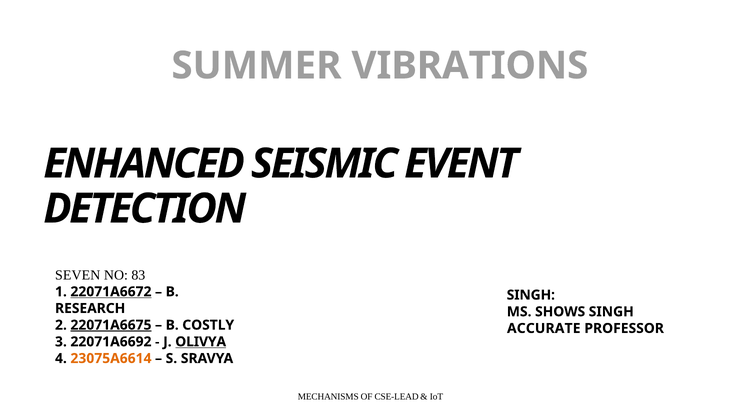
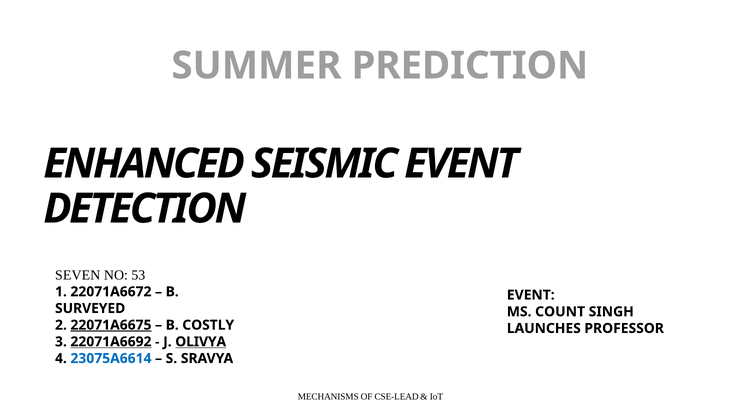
VIBRATIONS: VIBRATIONS -> PREDICTION (470, 66)
83: 83 -> 53 (138, 275)
22071A6672 underline: present -> none (111, 292)
SINGH: SINGH -> EVENT (531, 295)
RESEARCH: RESEARCH -> SURVEYED (90, 308)
SHOWS: SHOWS -> COUNT (560, 312)
ACCURATE: ACCURATE -> LAUNCHES (544, 328)
22071A6692 underline: none -> present (111, 342)
23075A6614 colour: orange -> blue (111, 358)
